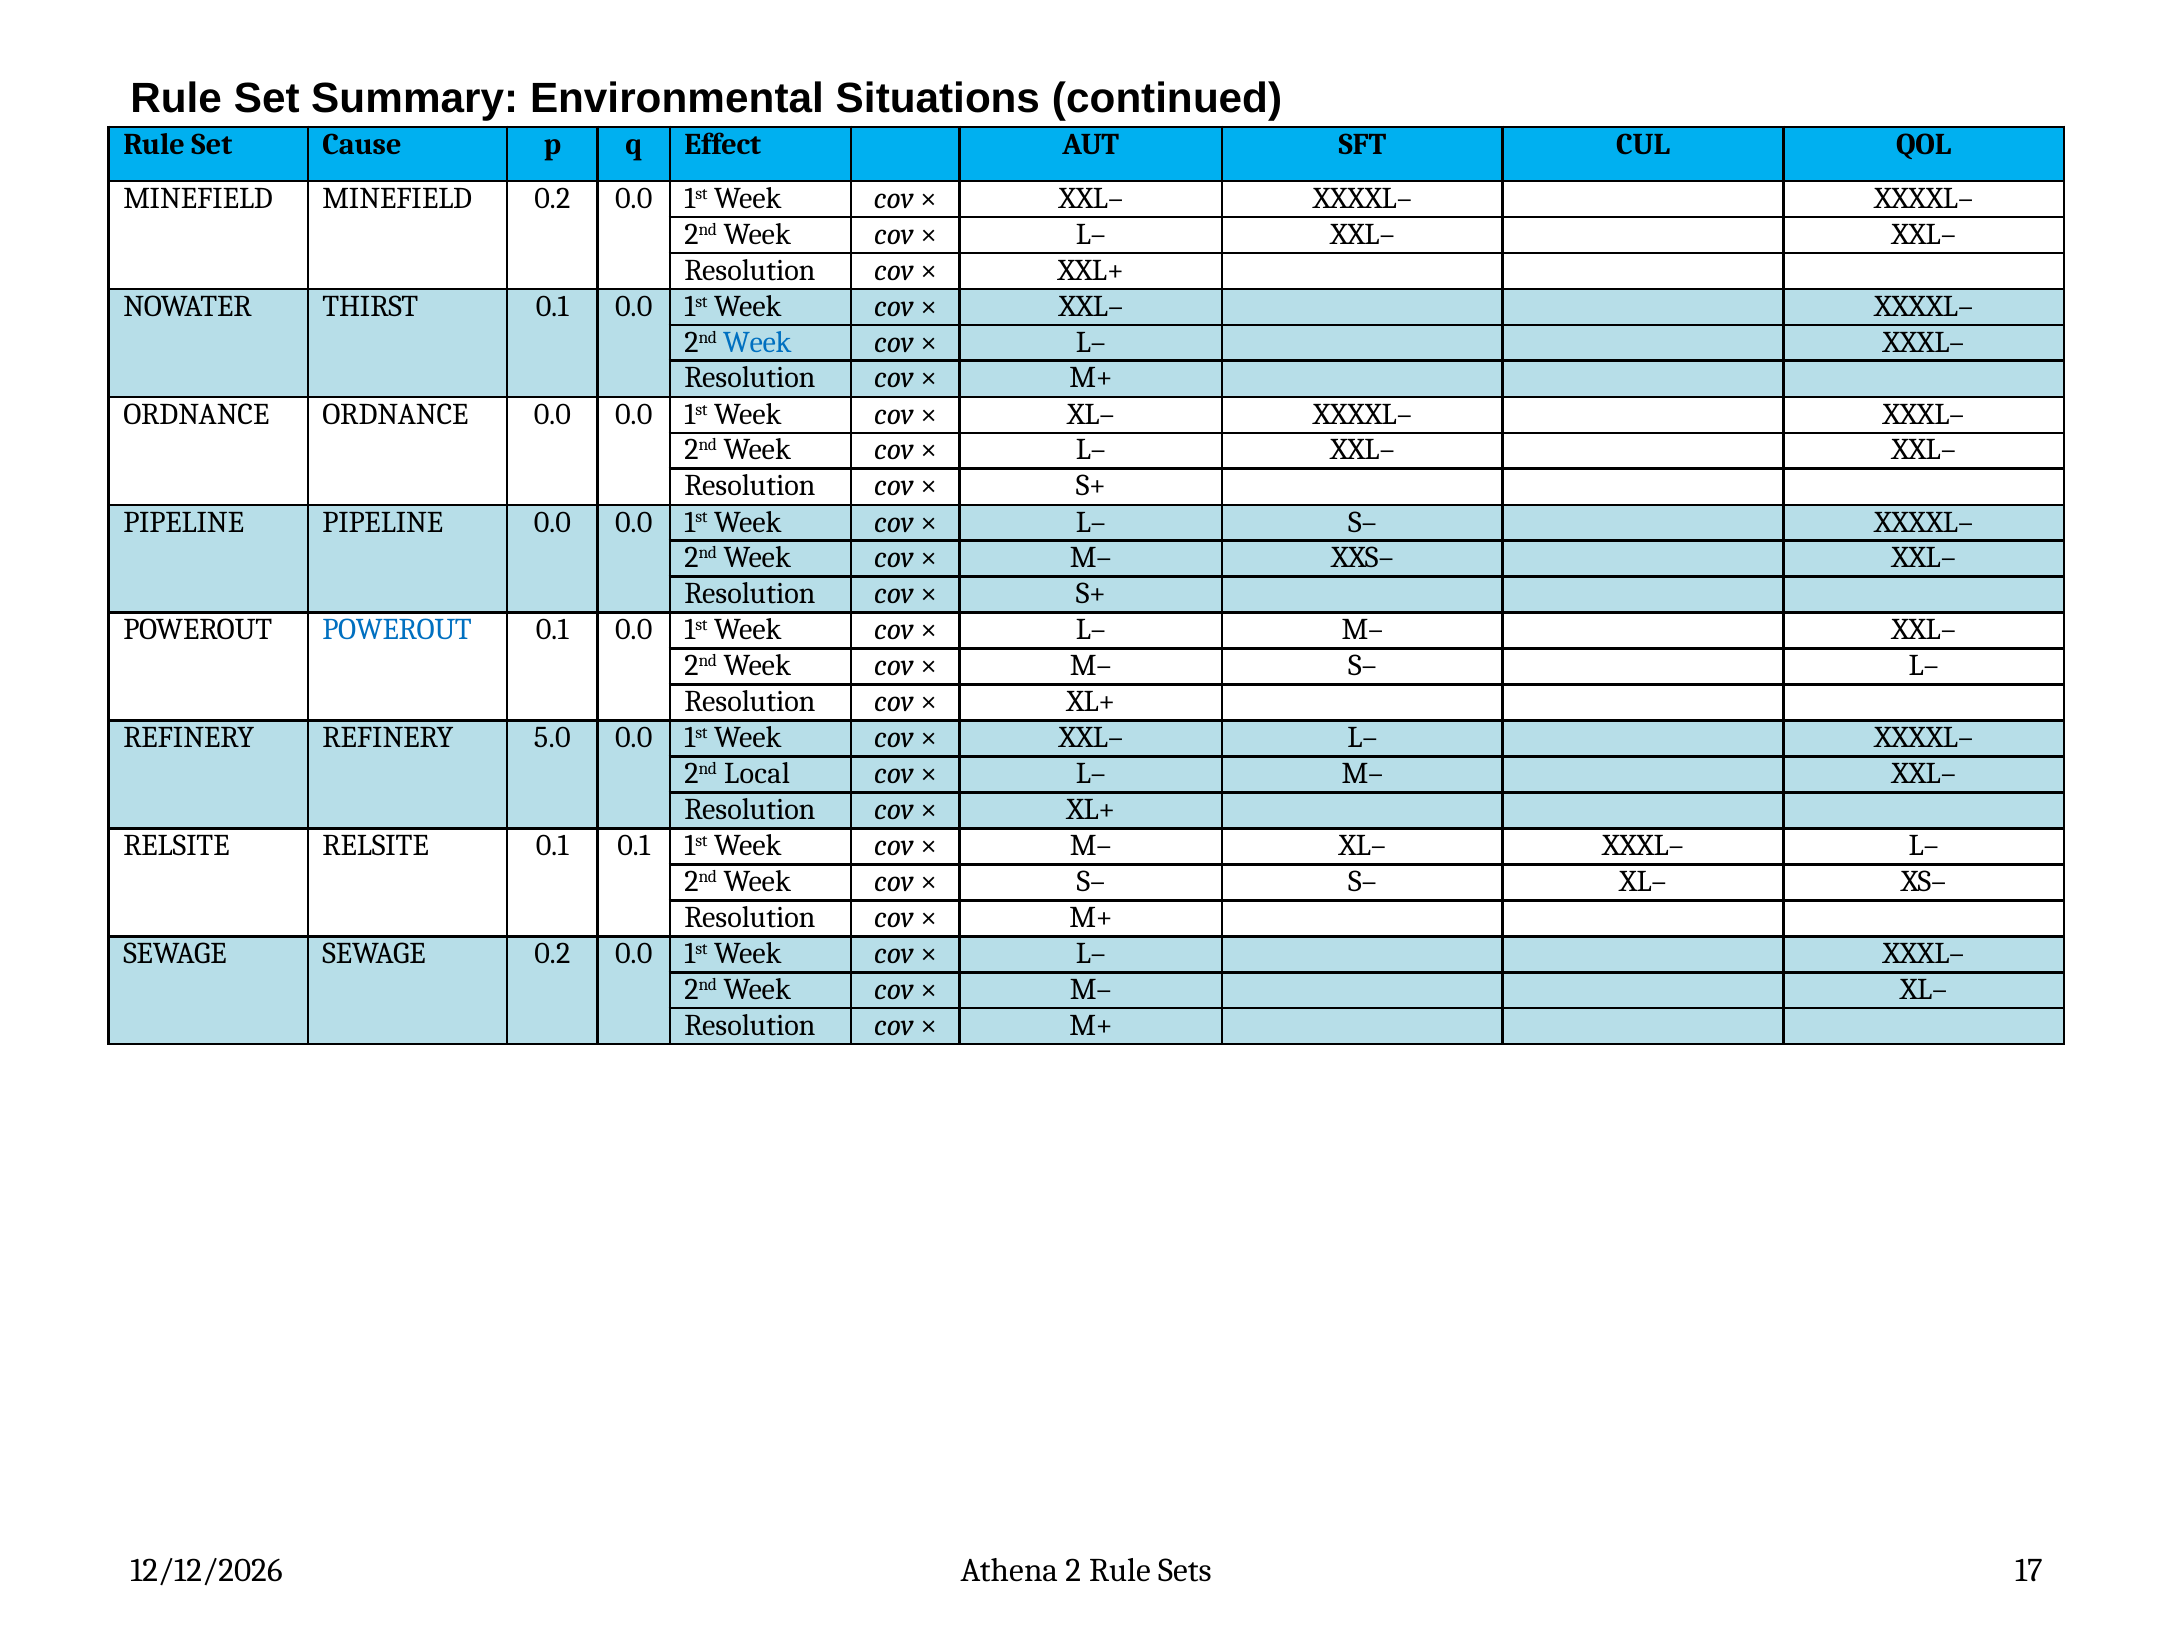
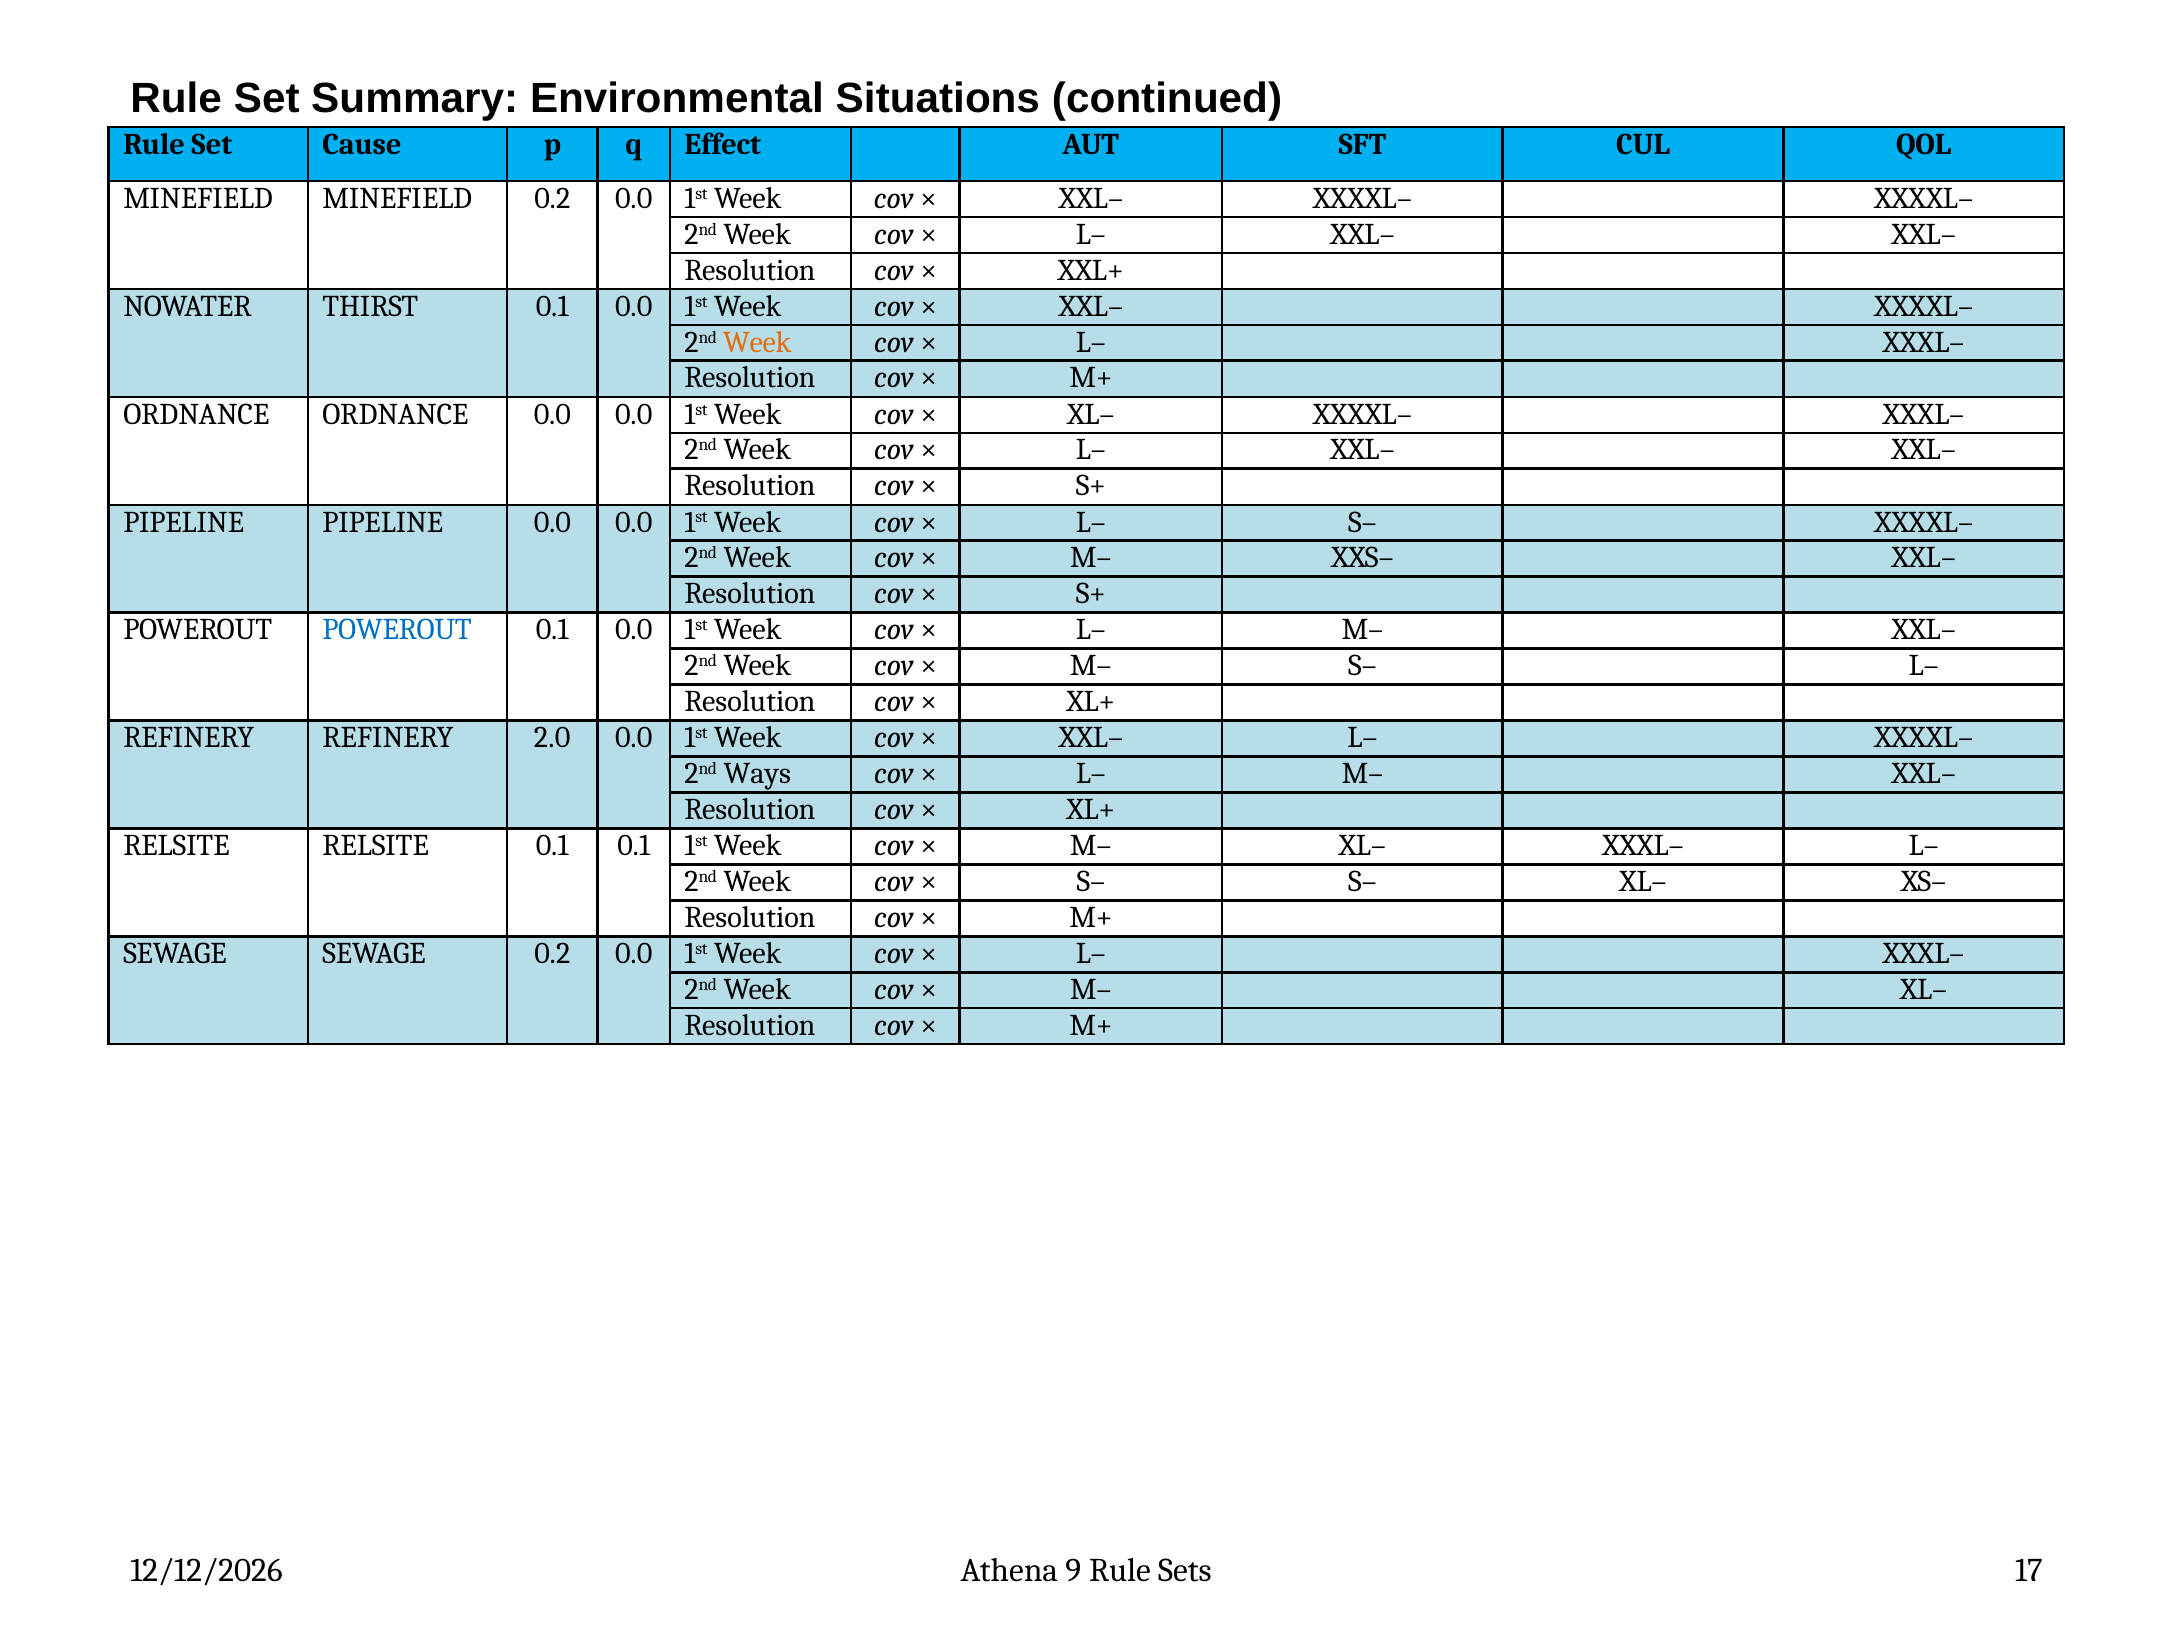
Week colour: blue -> orange (757, 342)
5.0: 5.0 -> 2.0 (552, 738)
Local: Local -> Ways (757, 774)
2: 2 -> 9 (1073, 1571)
